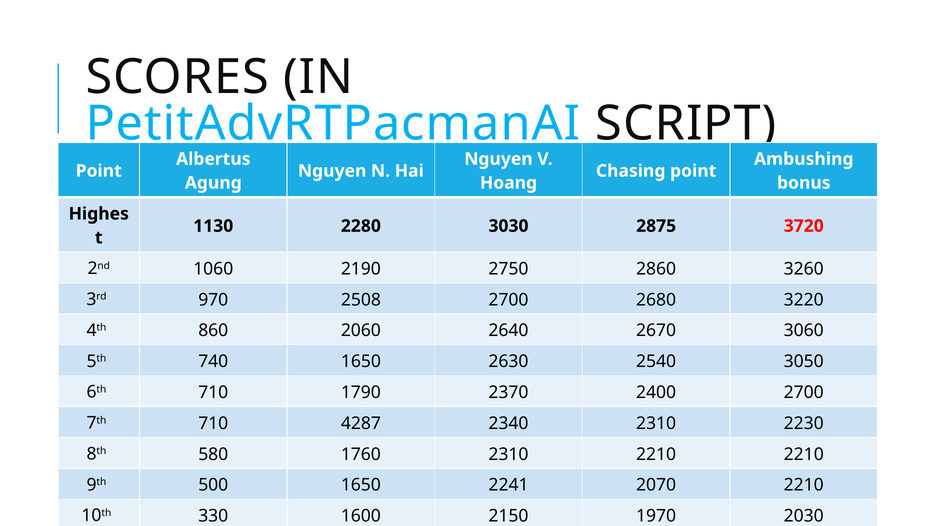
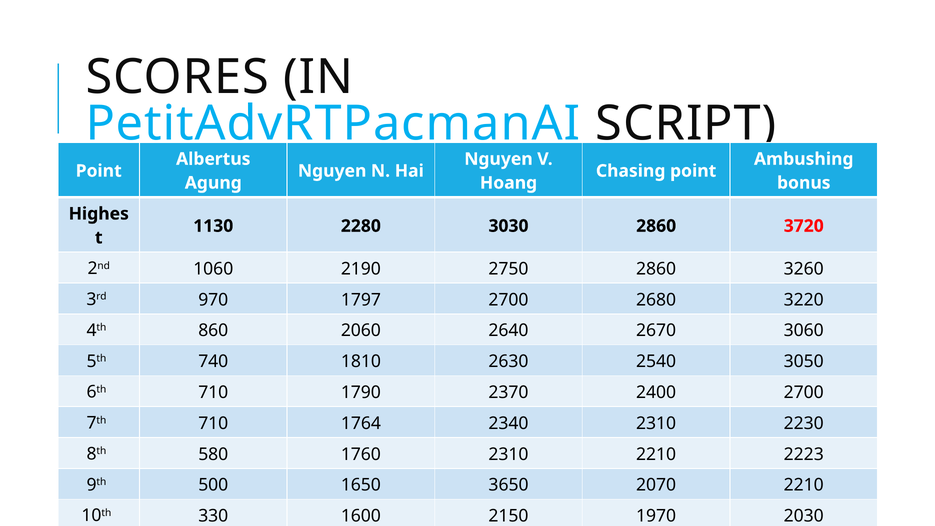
3030 2875: 2875 -> 2860 (656, 226)
2508: 2508 -> 1797 (361, 300)
740 1650: 1650 -> 1810 (361, 361)
4287: 4287 -> 1764 (361, 423)
2210 2210: 2210 -> 2223 (804, 454)
2241: 2241 -> 3650 (509, 485)
